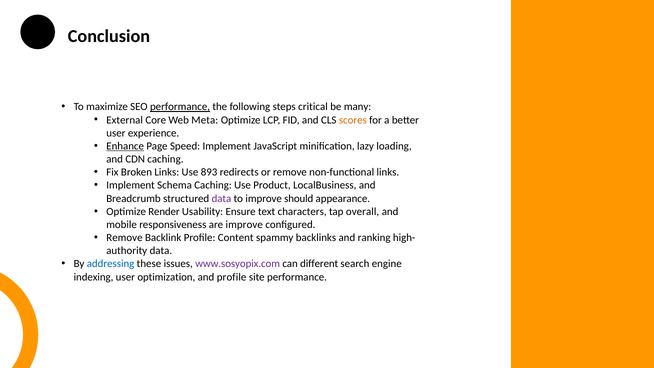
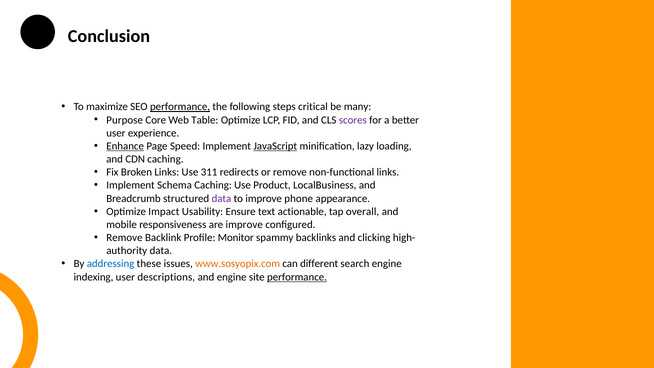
External: External -> Purpose (125, 120)
Meta: Meta -> Table (205, 120)
scores colour: orange -> purple (353, 120)
JavaScript underline: none -> present (275, 146)
893: 893 -> 311 (209, 172)
should: should -> phone (299, 198)
Render: Render -> Impact (164, 211)
characters: characters -> actionable (302, 211)
Content: Content -> Monitor (236, 238)
ranking: ranking -> clicking (374, 238)
www.sosyopix.com colour: purple -> orange (238, 264)
optimization: optimization -> descriptions (166, 277)
and profile: profile -> engine (232, 277)
performance underline: none -> present (297, 277)
